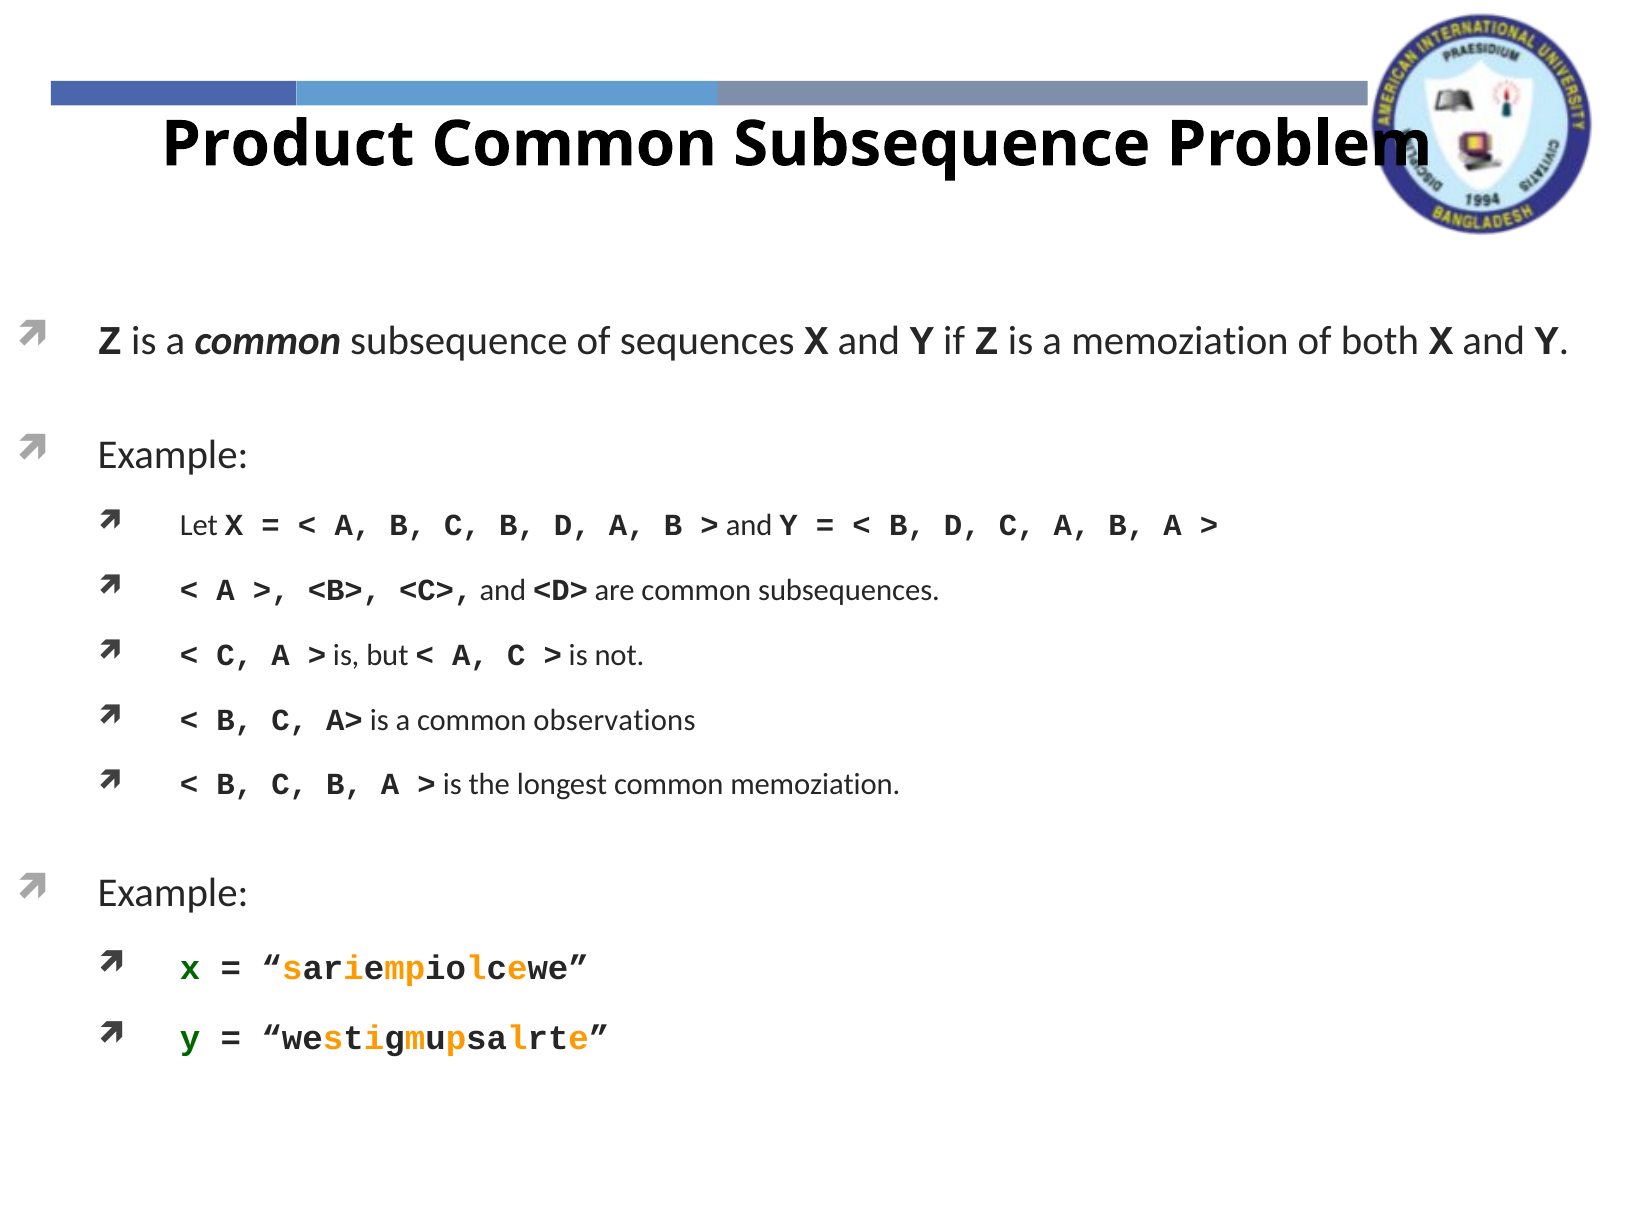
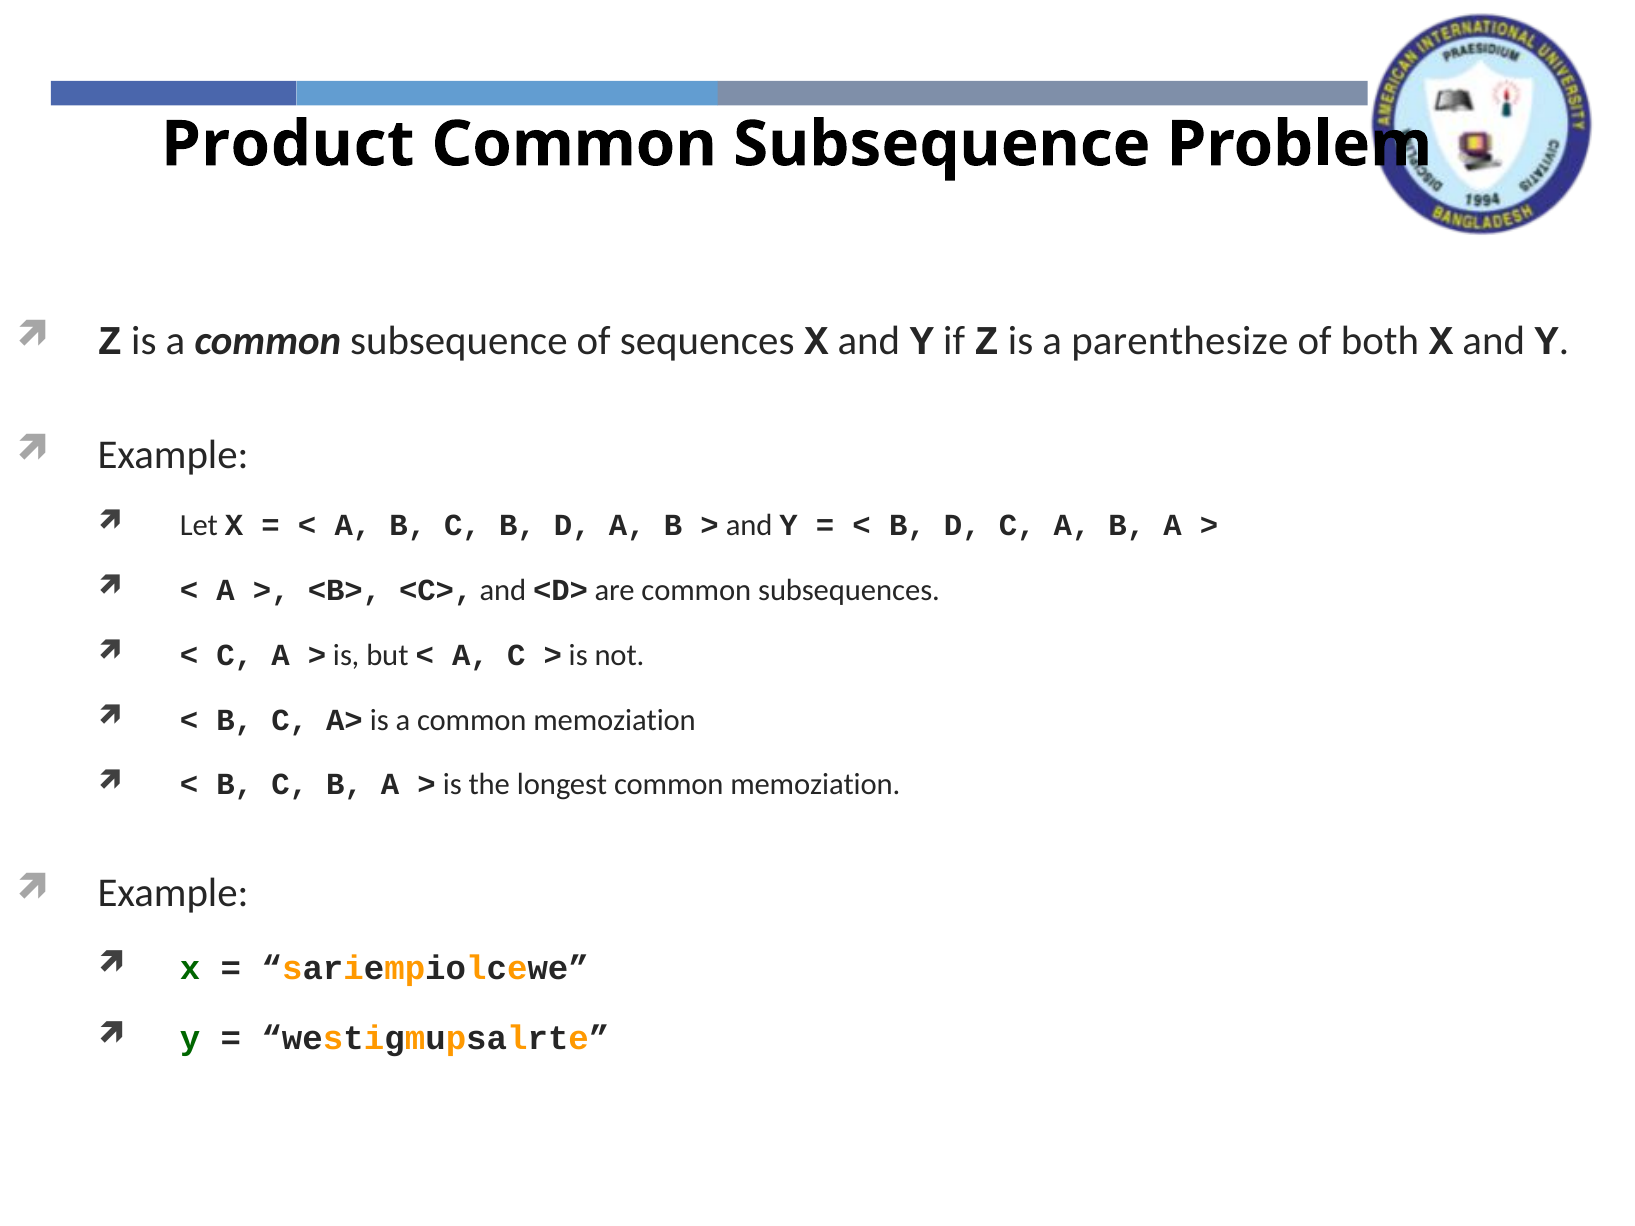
a memoziation: memoziation -> parenthesize (1180, 341)
a common observations: observations -> memoziation (615, 720)
